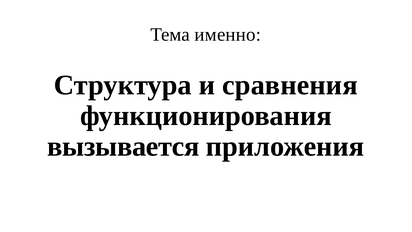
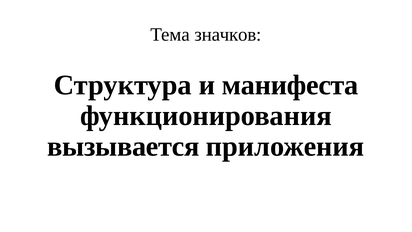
именно: именно -> значков (228, 35)
сравнения: сравнения -> манифеста (290, 85)
